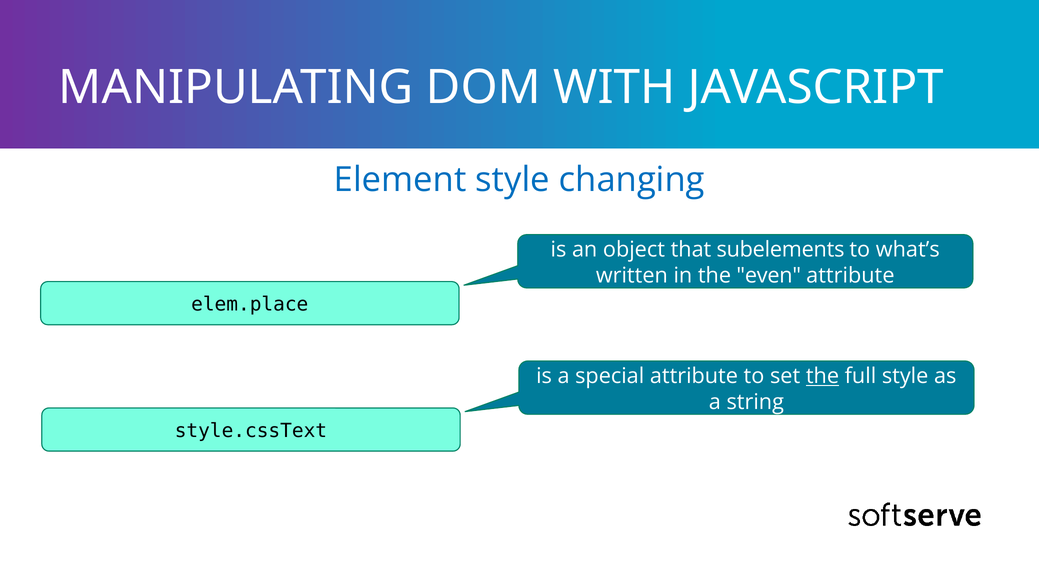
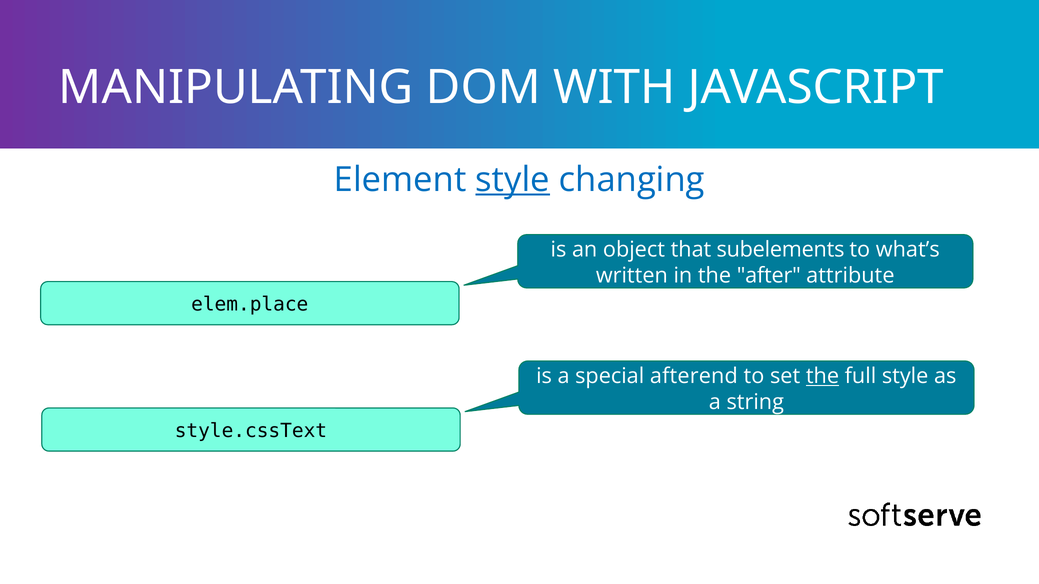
style underline: none -> present (513, 180)
even: even -> after (769, 276)
special attribute: attribute -> afterend (694, 376)
